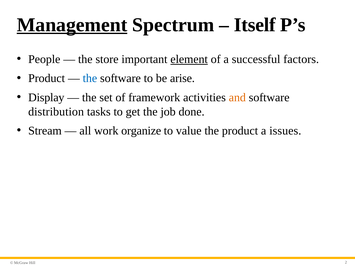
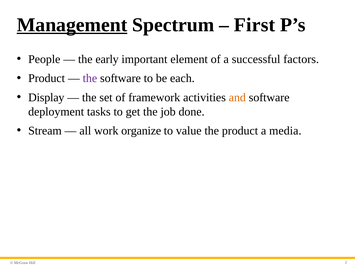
Itself: Itself -> First (255, 25)
store: store -> early (107, 59)
element underline: present -> none (189, 59)
the colour: blue -> purple (90, 78)
arise: arise -> each (182, 78)
distribution: distribution -> deployment (56, 112)
issues: issues -> media (285, 131)
